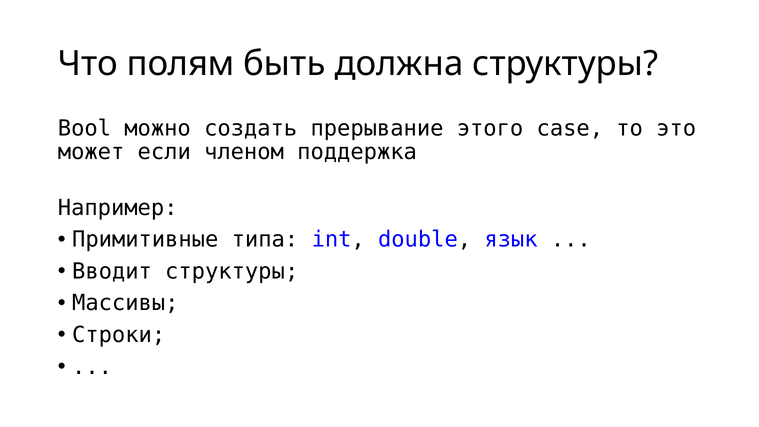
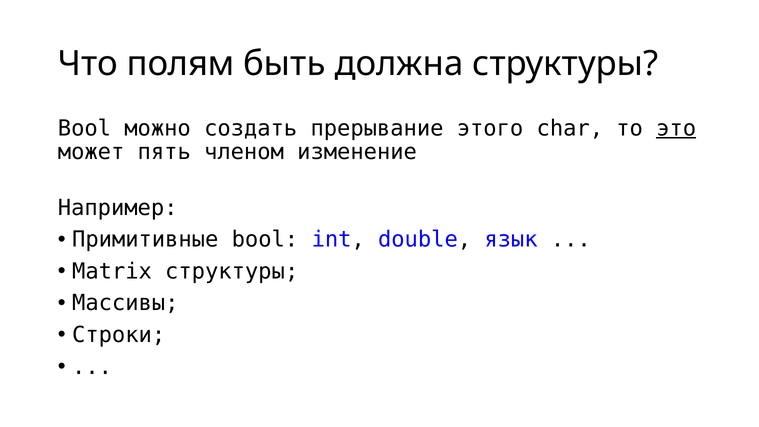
case: case -> char (570, 128)
это underline: none -> present (676, 128)
если: если -> пять (164, 152)
поддержка: поддержка -> изменение (357, 152)
Примитивные типа: типа -> bool (265, 240)
Вводит: Вводит -> Matrix (112, 271)
